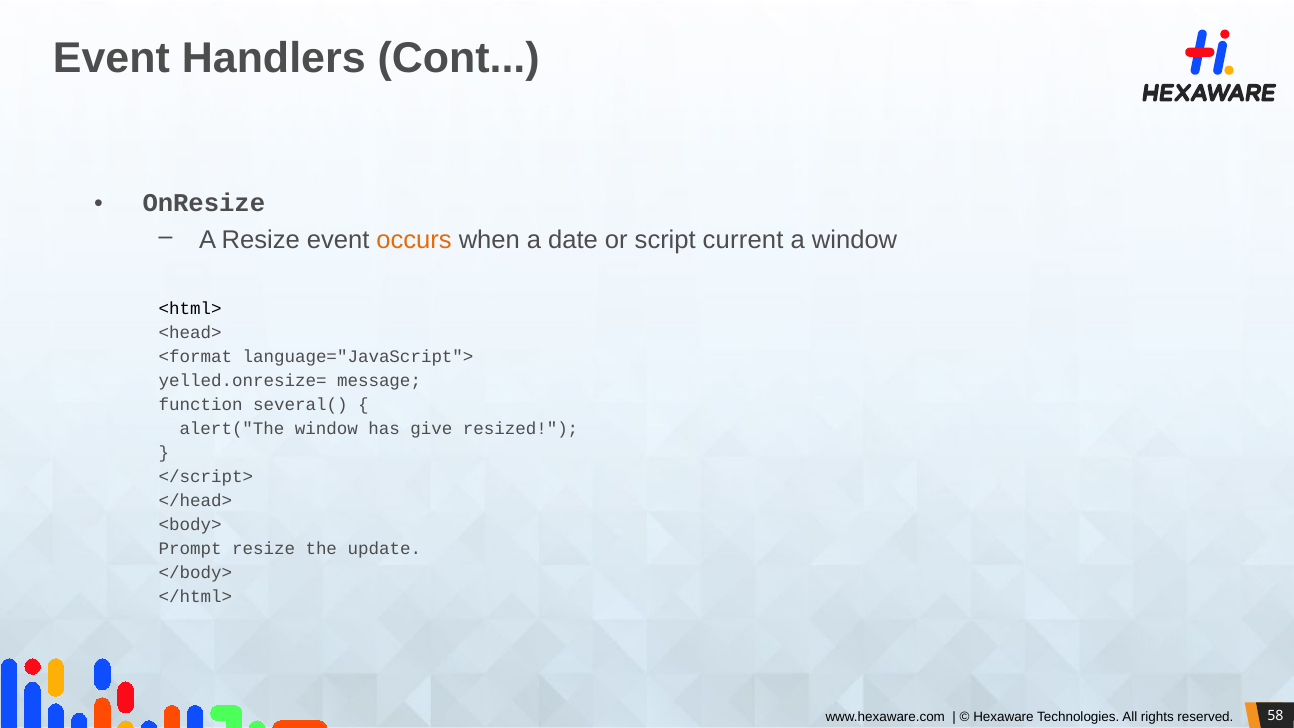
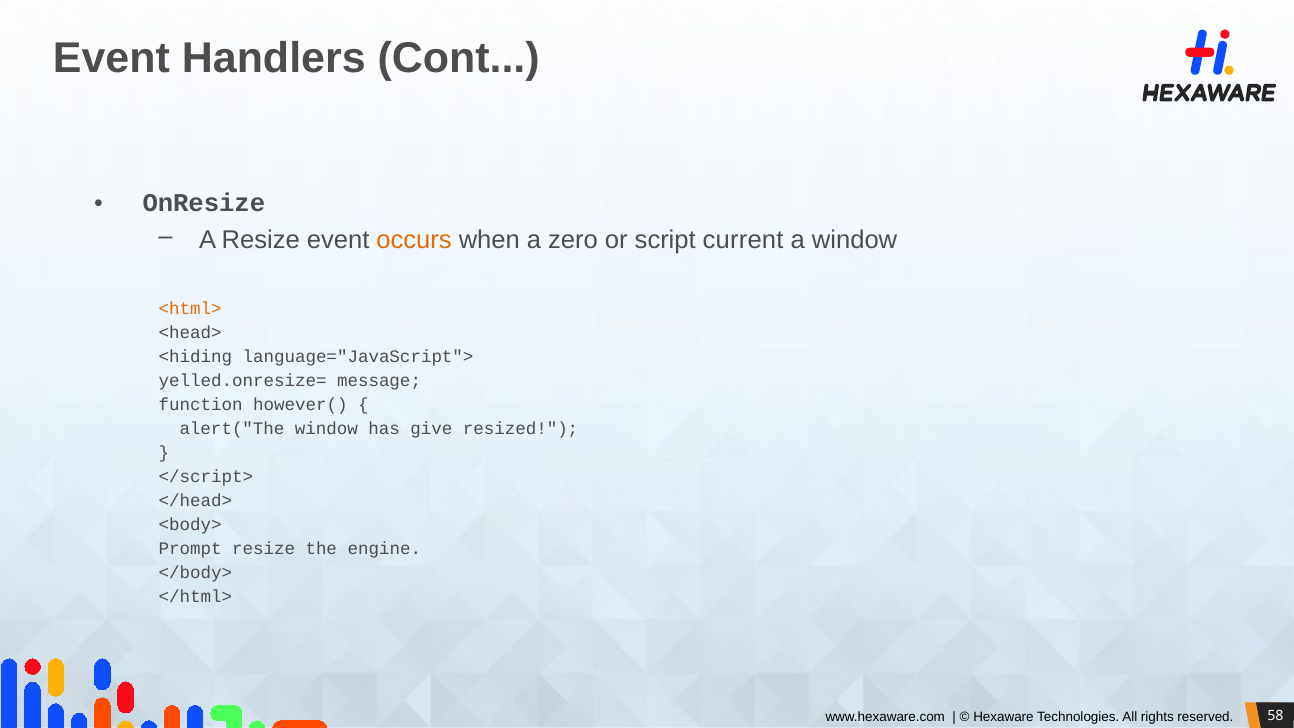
date: date -> zero (573, 240)
<html> colour: black -> orange (190, 309)
<format: <format -> <hiding (195, 357)
several(: several( -> however( (300, 405)
update: update -> engine (384, 549)
